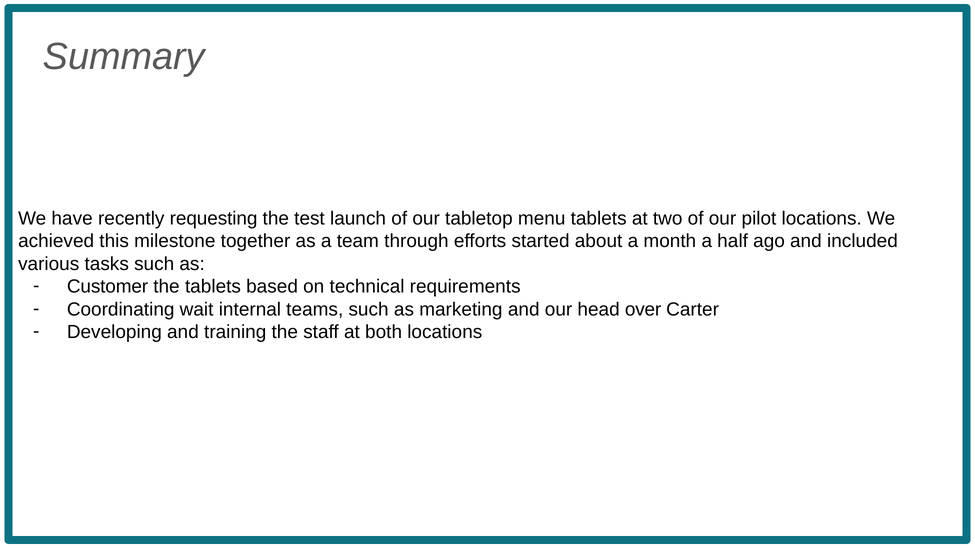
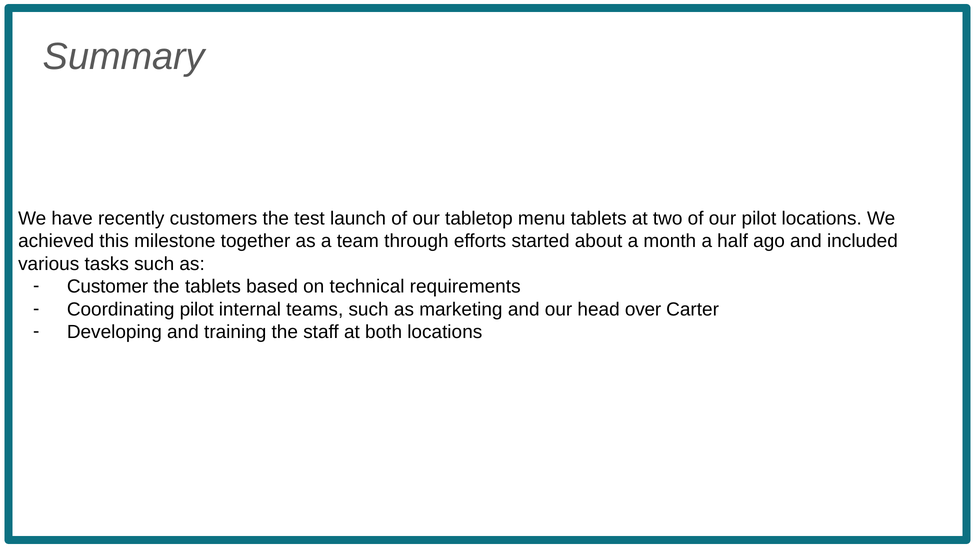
requesting: requesting -> customers (214, 219)
Coordinating wait: wait -> pilot (197, 310)
